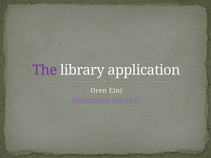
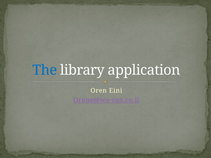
The colour: purple -> blue (45, 70)
